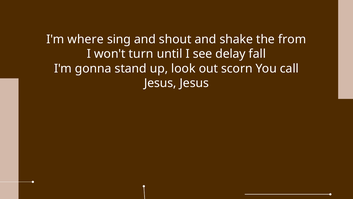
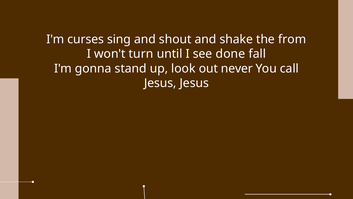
where: where -> curses (86, 39)
delay: delay -> done (230, 54)
scorn: scorn -> never (237, 68)
